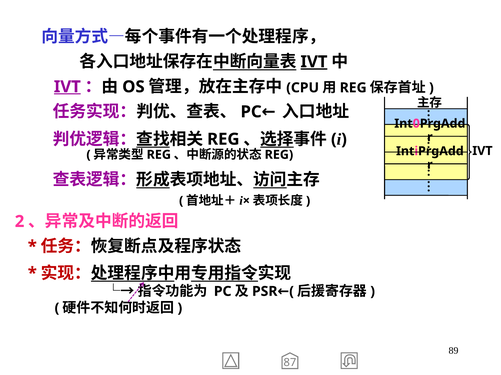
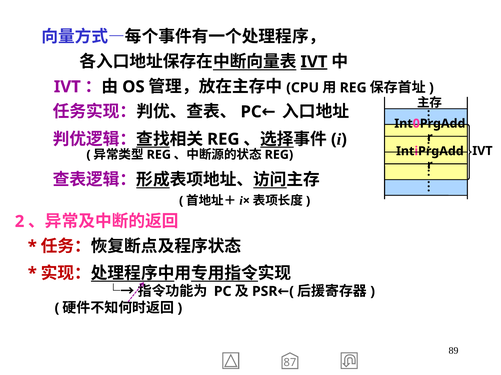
IVT underline: present -> none (67, 87)
